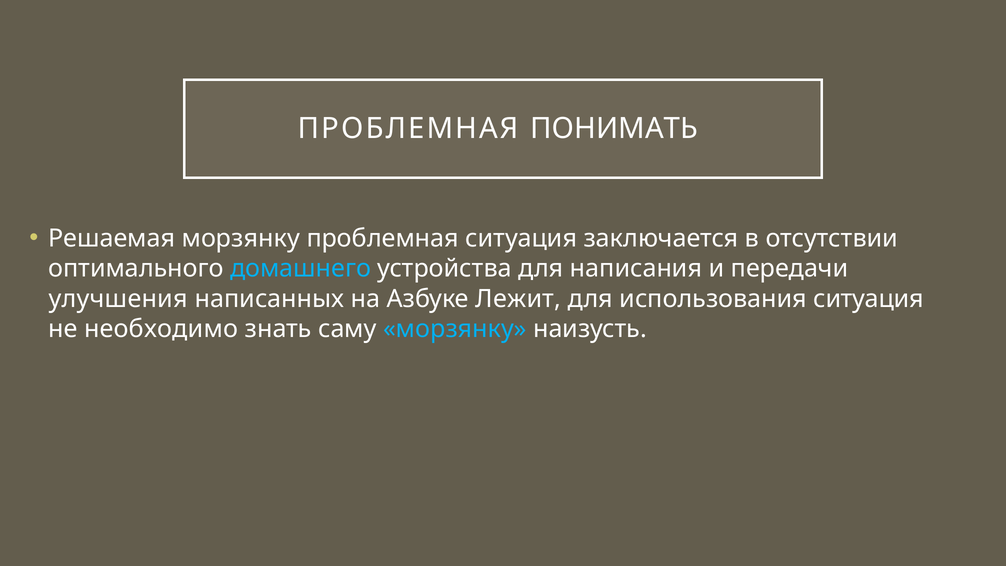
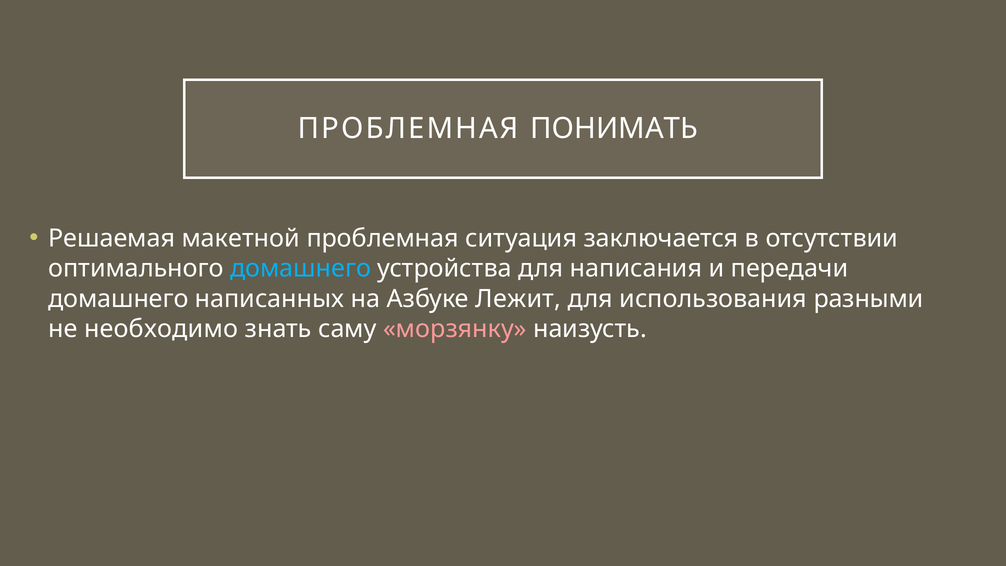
Решаемая морзянку: морзянку -> макетной (241, 238)
улучшения: улучшения -> домашнего (118, 299)
использования ситуация: ситуация -> разными (869, 299)
морзянку colour: light blue -> pink (455, 329)
